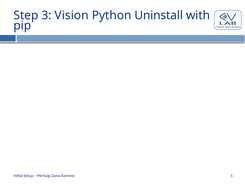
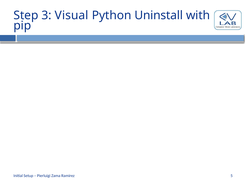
Vision: Vision -> Visual (72, 15)
